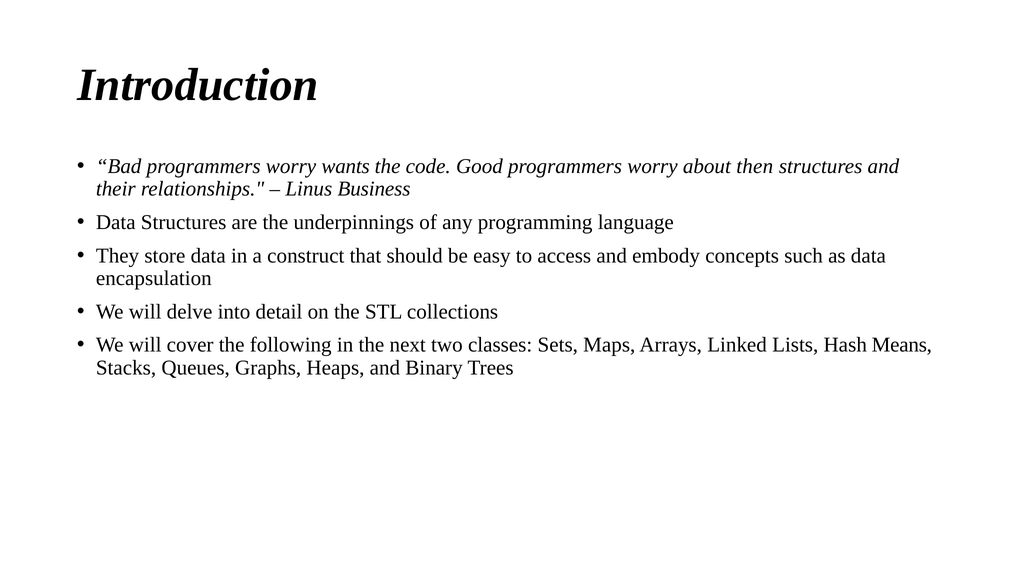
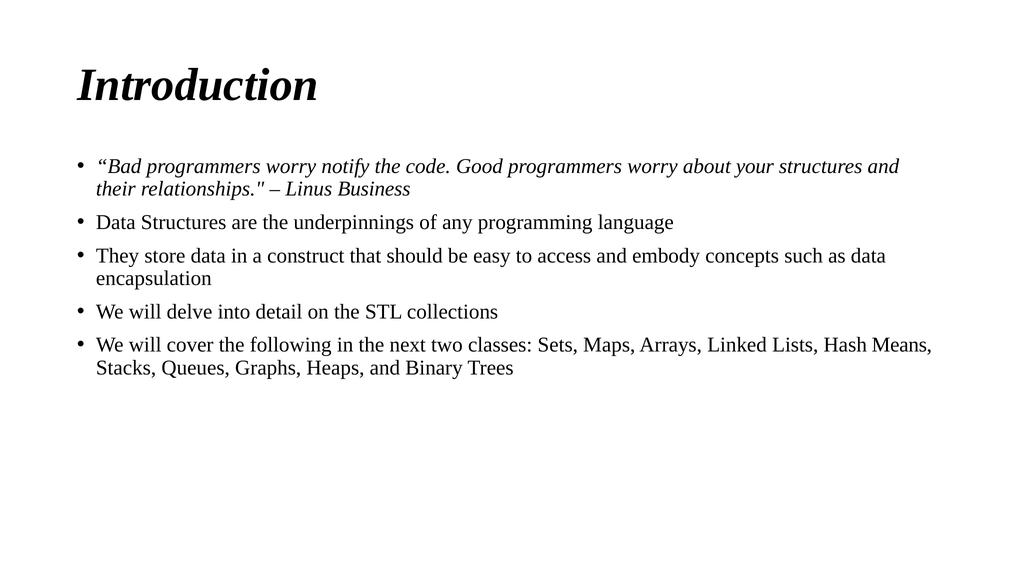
wants: wants -> notify (345, 166)
then: then -> your (755, 166)
